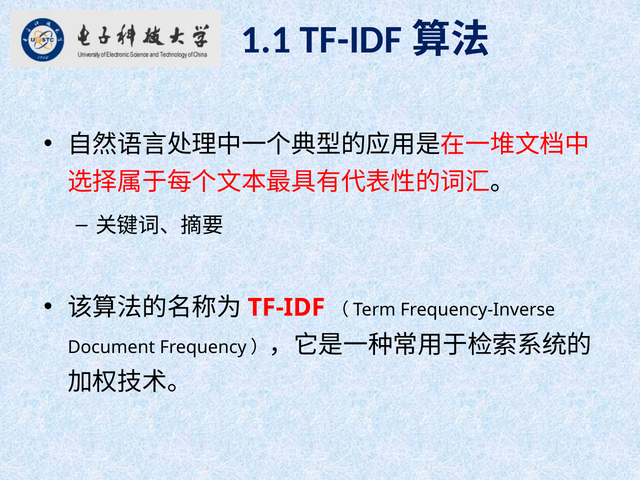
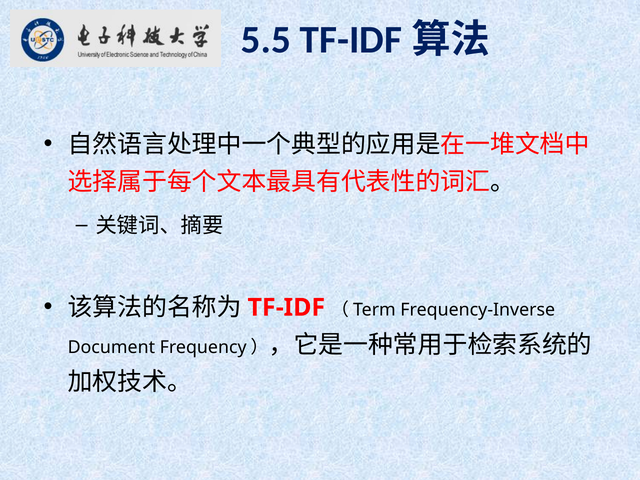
1.1: 1.1 -> 5.5 (266, 40)
